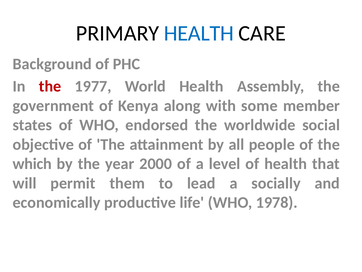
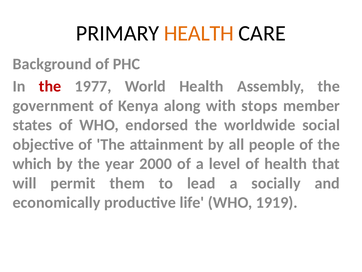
HEALTH colour: blue -> orange (199, 33)
some: some -> stops (259, 106)
1978: 1978 -> 1919 (277, 202)
